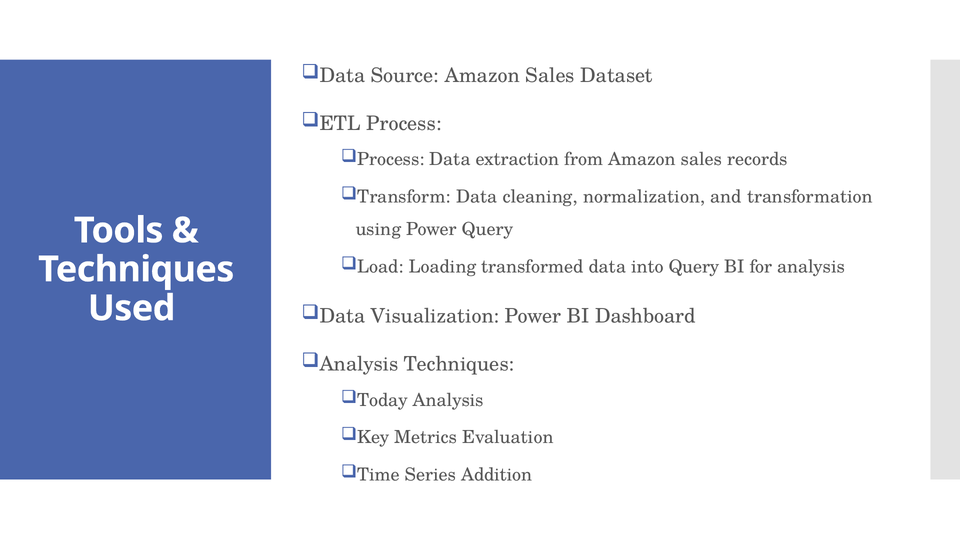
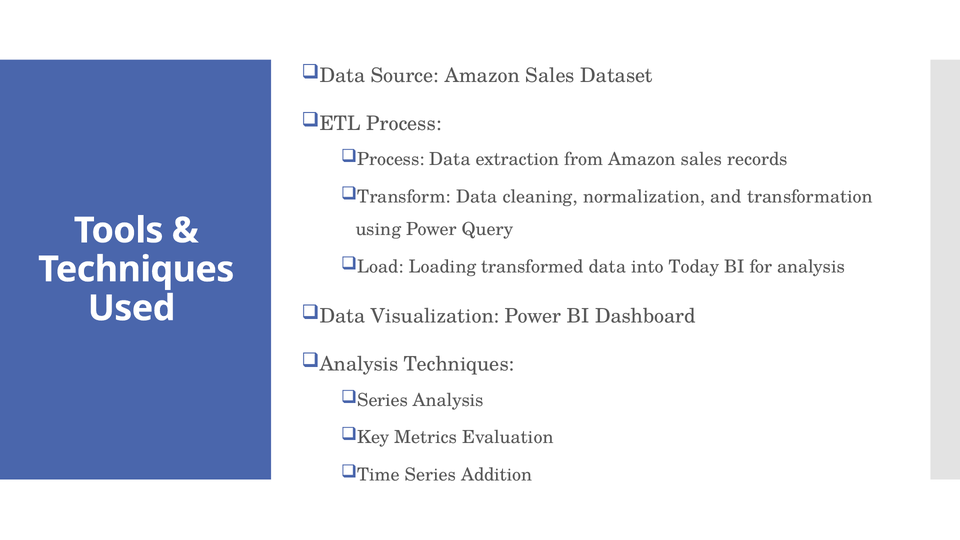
into Query: Query -> Today (694, 267)
Today: Today -> Series (383, 400)
